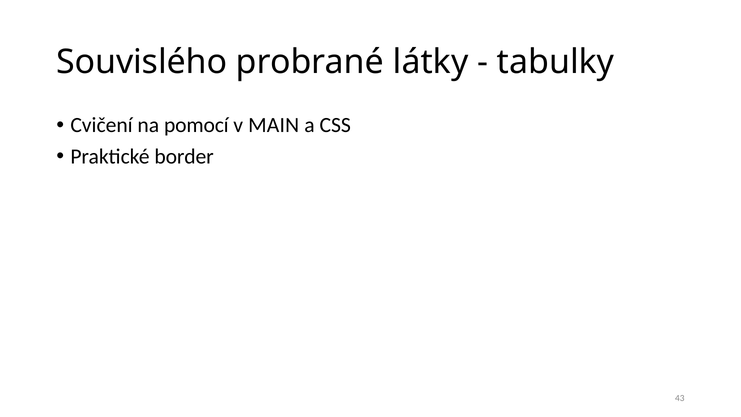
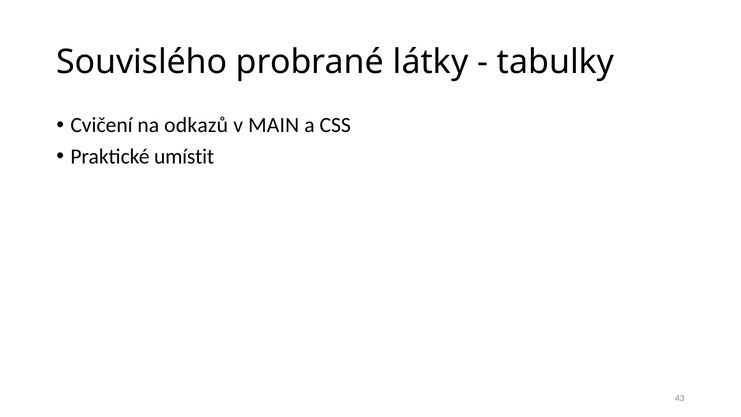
pomocí: pomocí -> odkazů (196, 125)
border: border -> umístit (184, 156)
